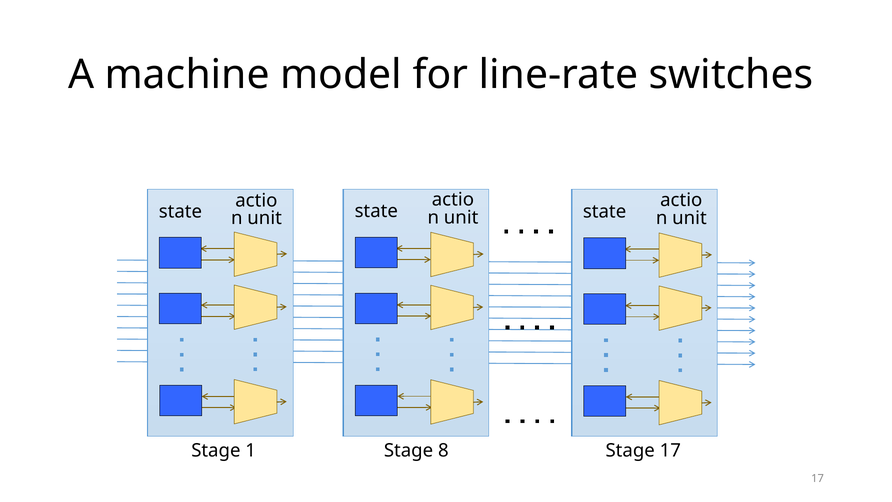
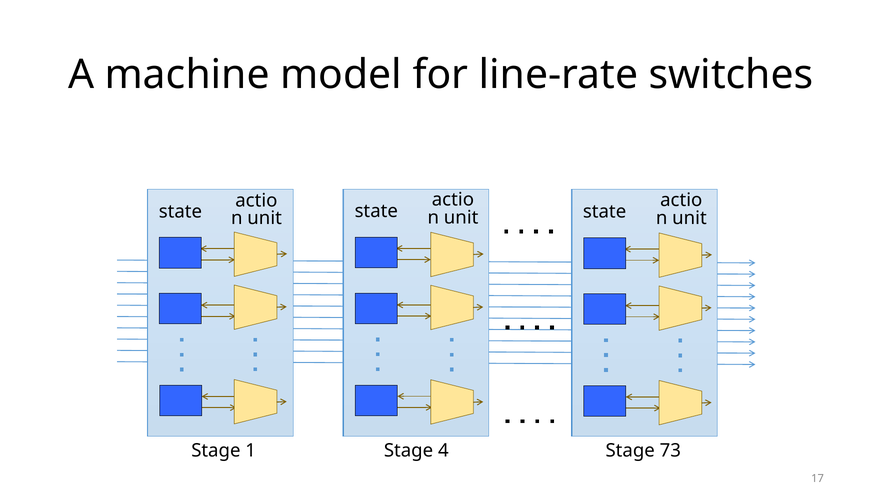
8: 8 -> 4 (443, 450)
Stage 17: 17 -> 73 (670, 450)
